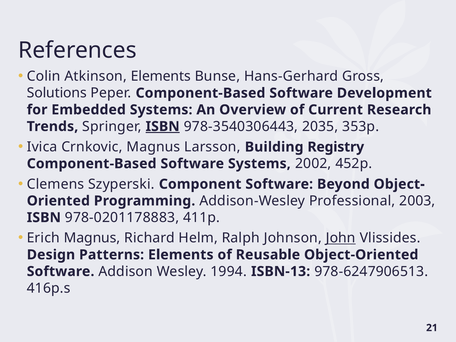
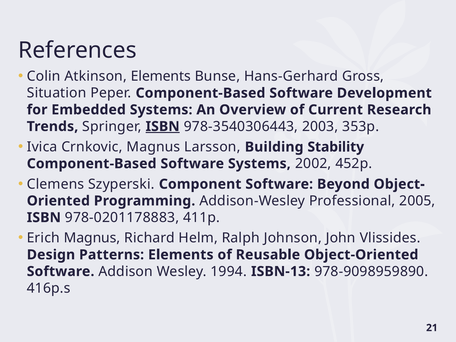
Solutions: Solutions -> Situation (57, 93)
2035: 2035 -> 2003 (320, 126)
Registry: Registry -> Stability (336, 147)
2003: 2003 -> 2005 (417, 201)
John underline: present -> none (341, 238)
978-6247906513: 978-6247906513 -> 978-9098959890 (371, 271)
